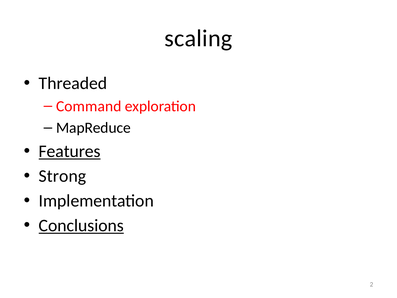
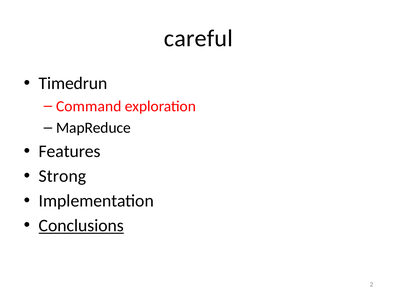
scaling: scaling -> careful (198, 38)
Threaded: Threaded -> Timedrun (73, 83)
Features underline: present -> none (70, 151)
